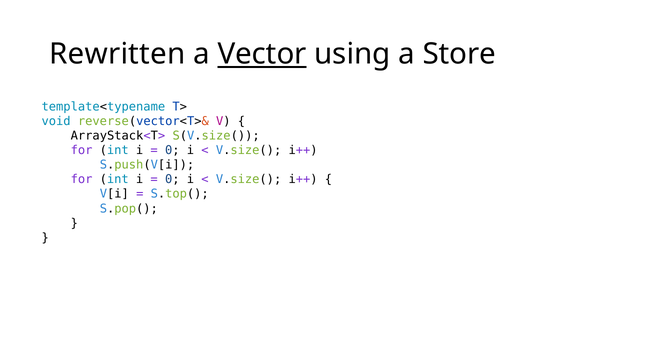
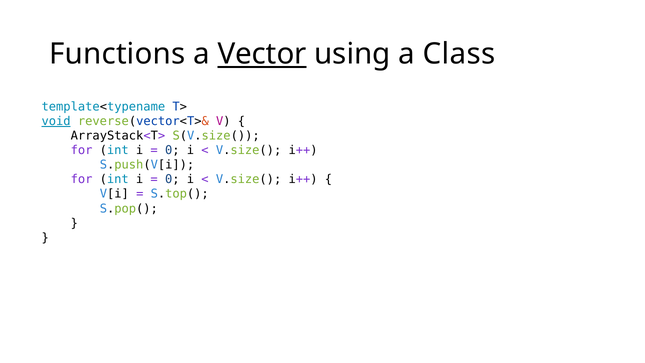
Rewritten: Rewritten -> Functions (117, 54)
Store: Store -> Class (459, 54)
void underline: none -> present (56, 121)
